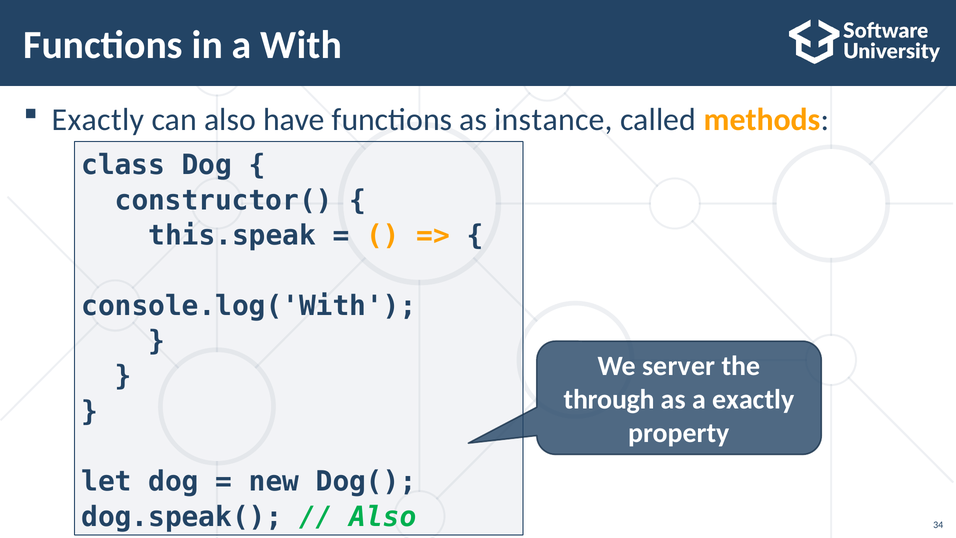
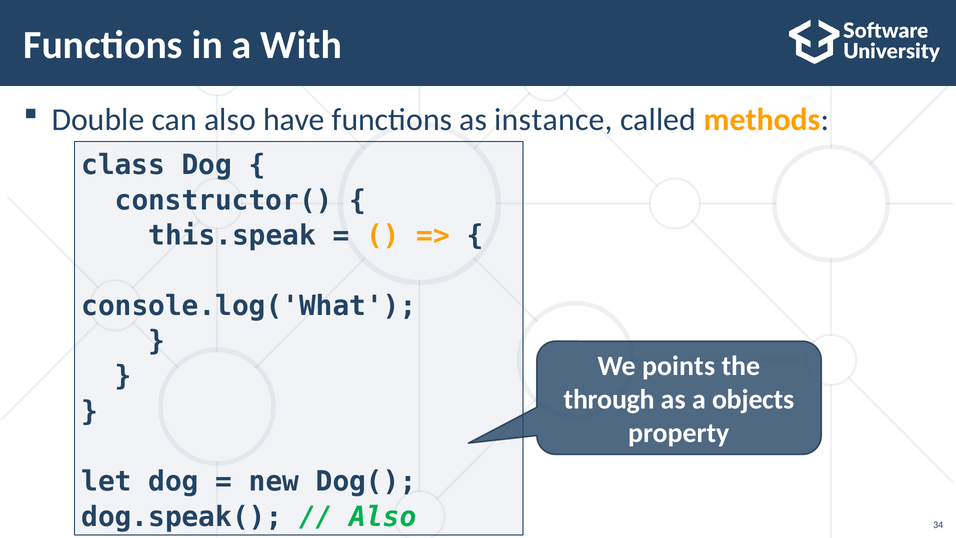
Exactly: Exactly -> Double (98, 120)
console.log('With: console.log('With -> console.log('What (249, 306)
server: server -> points (679, 366)
a exactly: exactly -> objects (753, 400)
